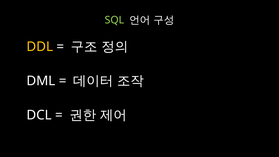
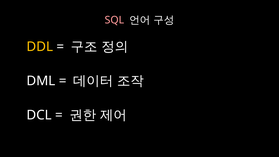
SQL colour: light green -> pink (114, 20)
